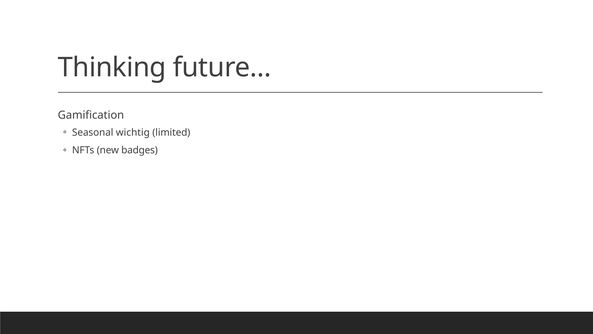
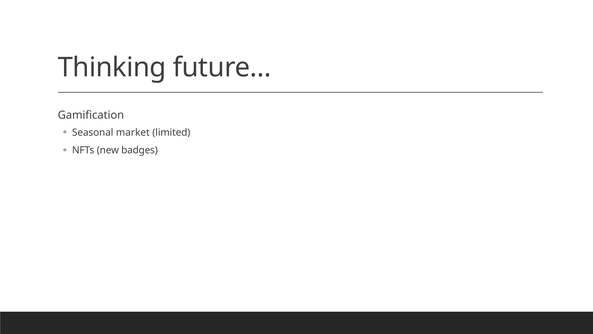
wichtig: wichtig -> market (133, 132)
